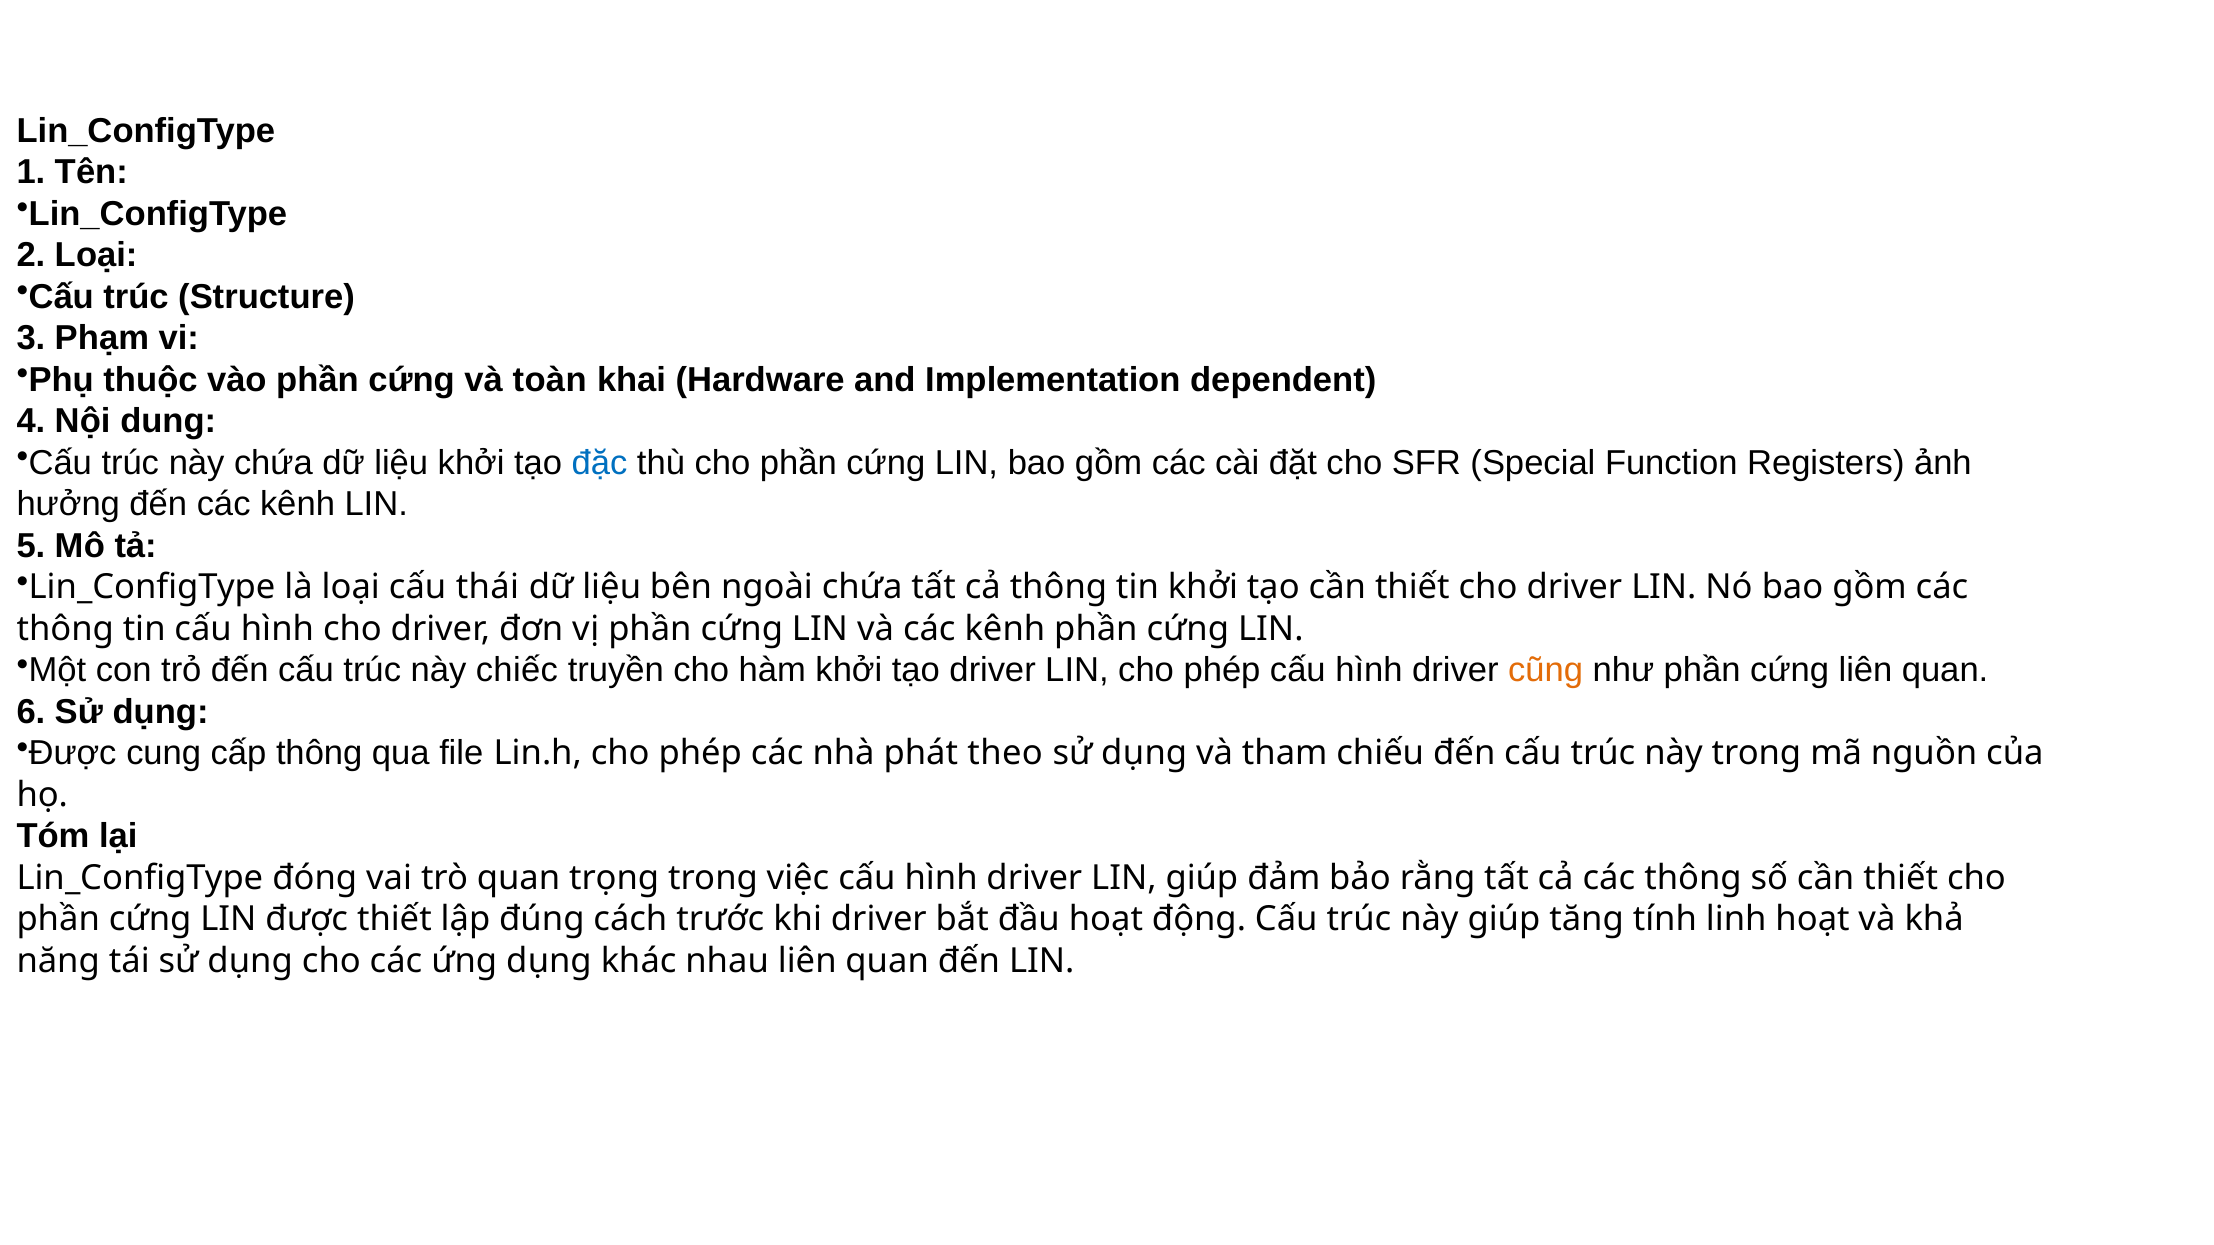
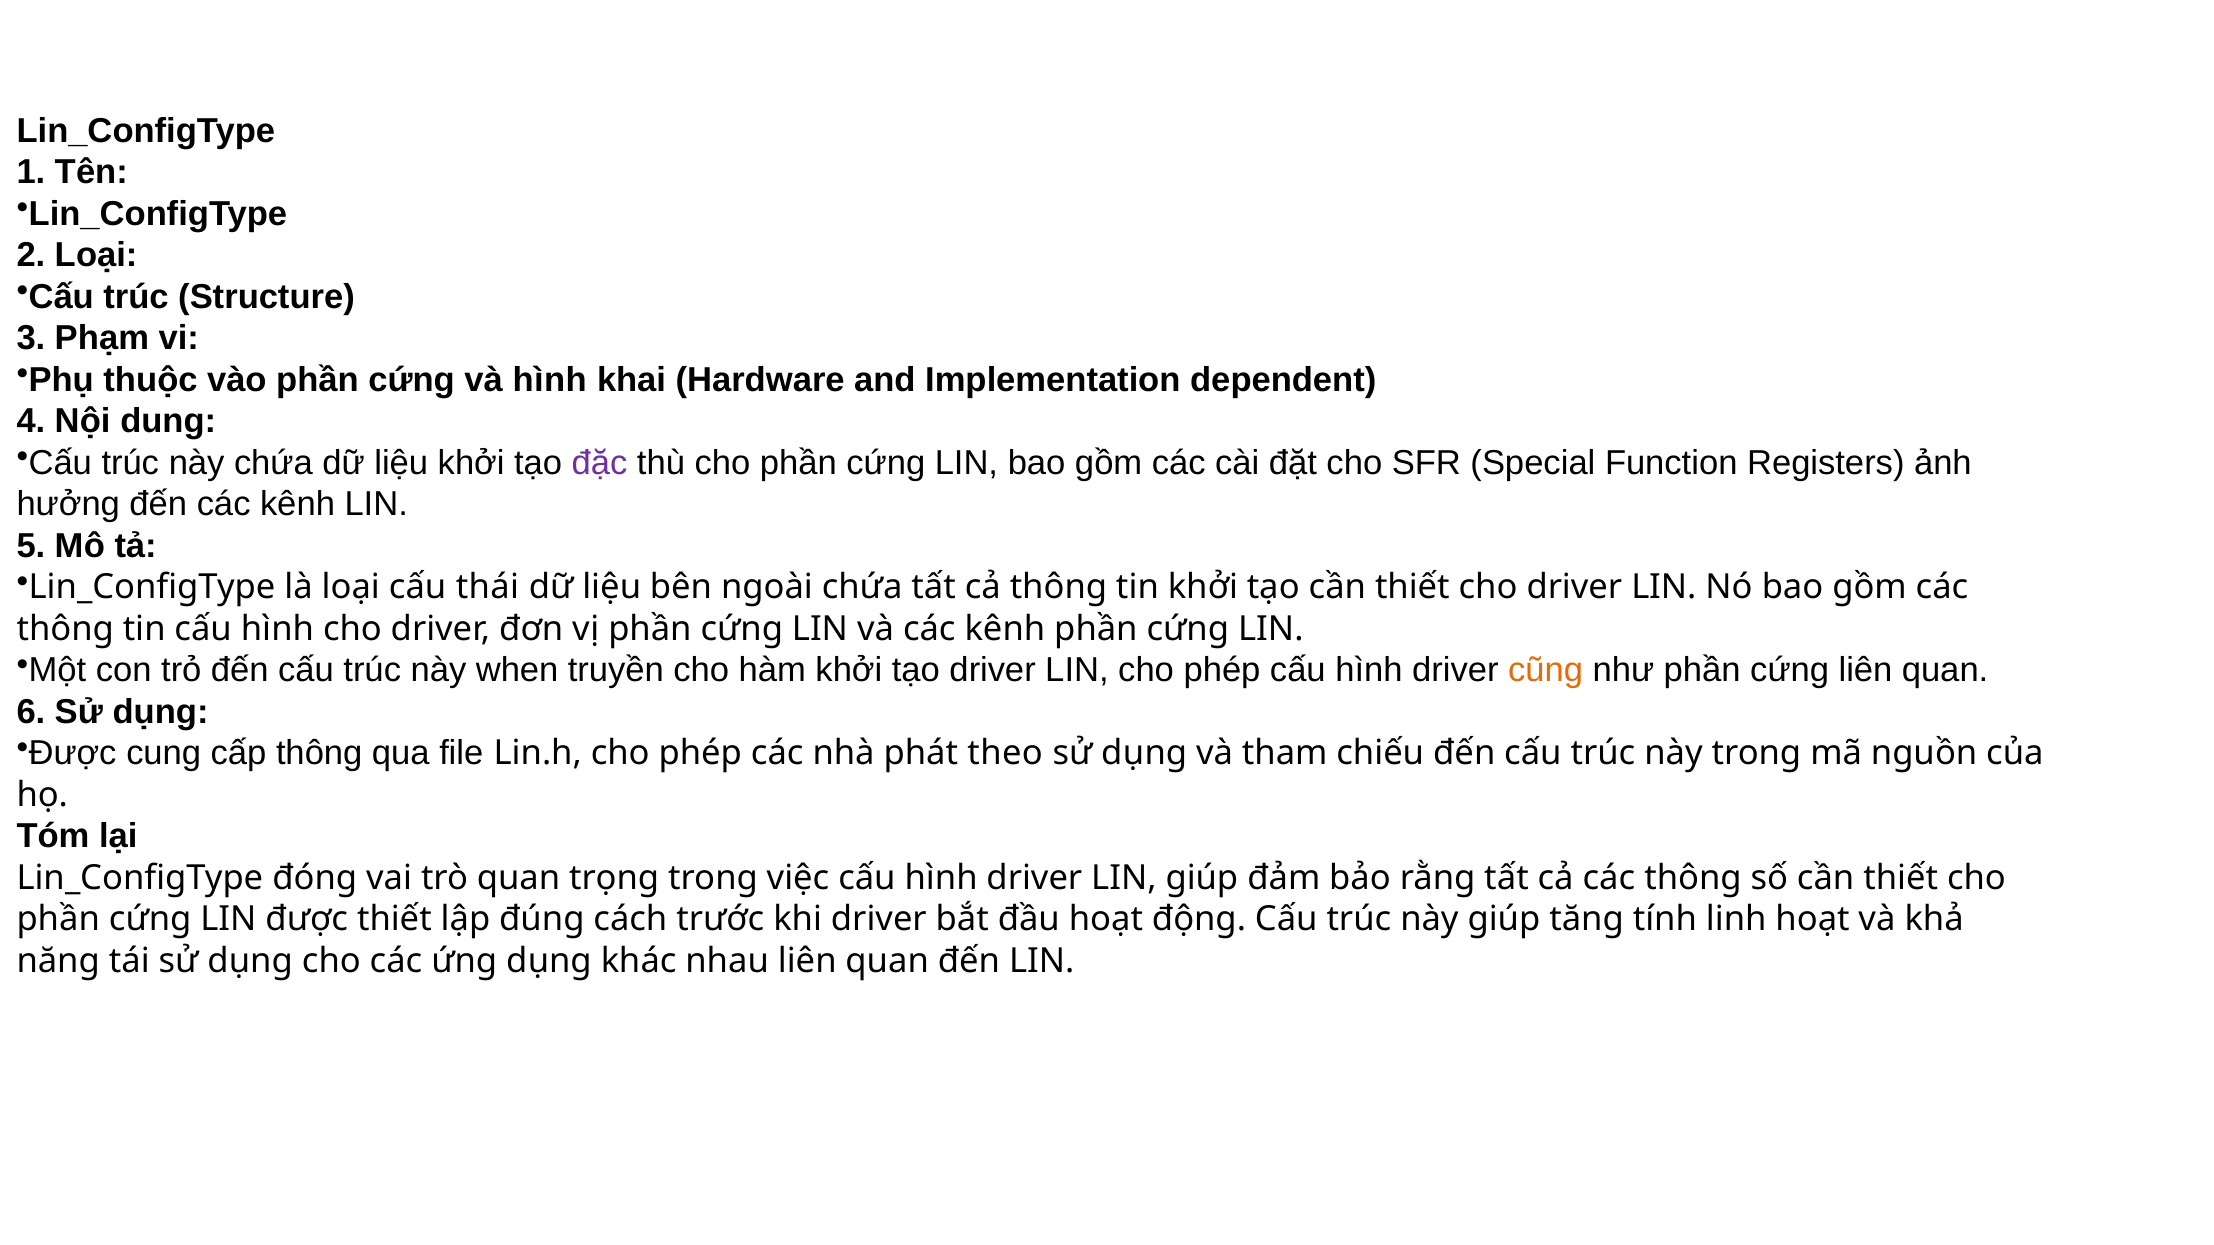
và toàn: toàn -> hình (550, 380)
đặc colour: blue -> purple (600, 463)
chiếc: chiếc -> when (517, 671)
